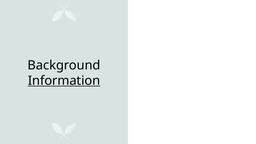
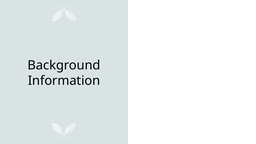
Information underline: present -> none (64, 81)
